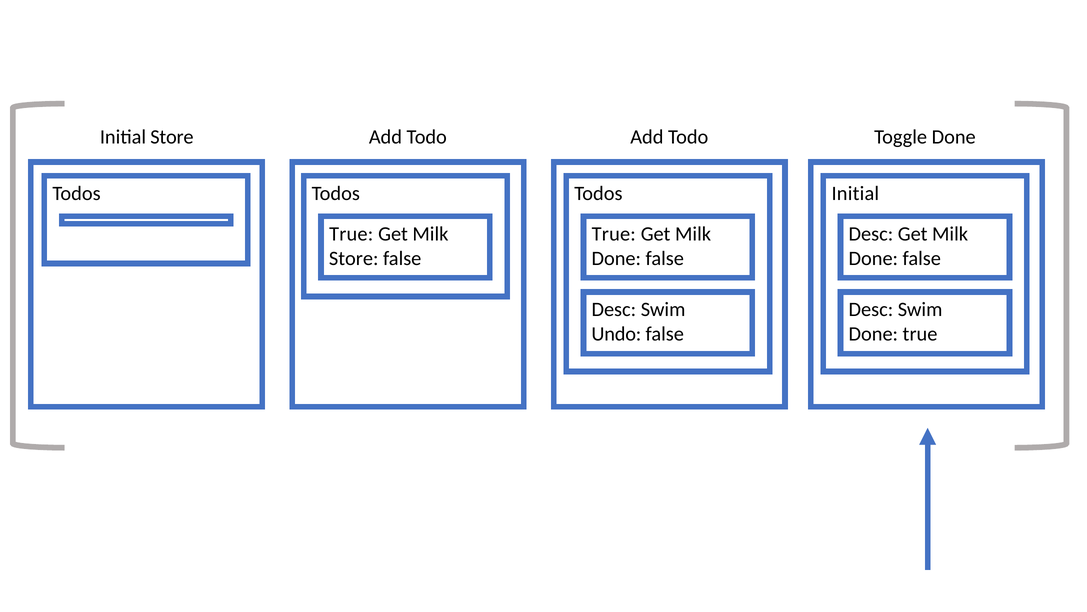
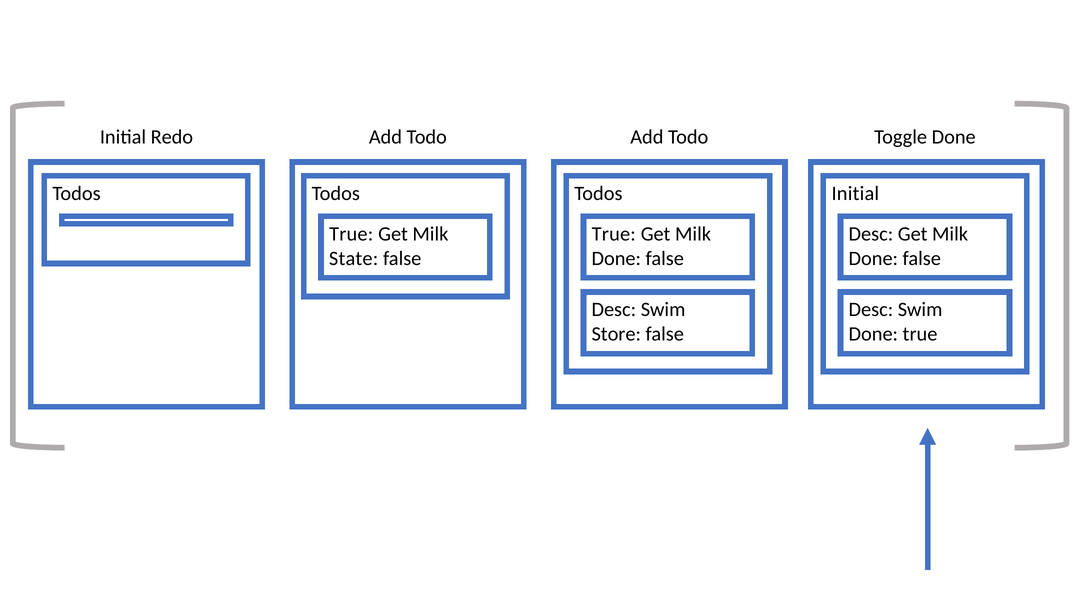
Initial Store: Store -> Redo (172, 137)
Store: Store -> State (354, 258)
Undo: Undo -> Store (616, 334)
